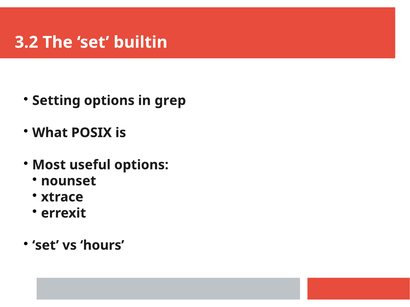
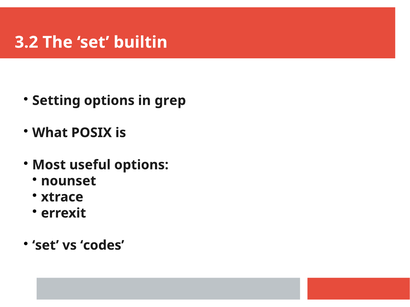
hours: hours -> codes (102, 246)
